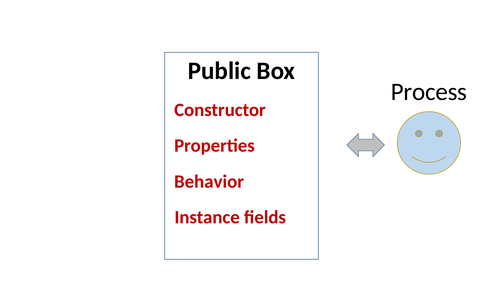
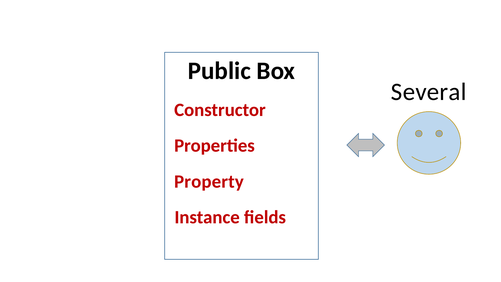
Process: Process -> Several (429, 92)
Behavior: Behavior -> Property (209, 181)
